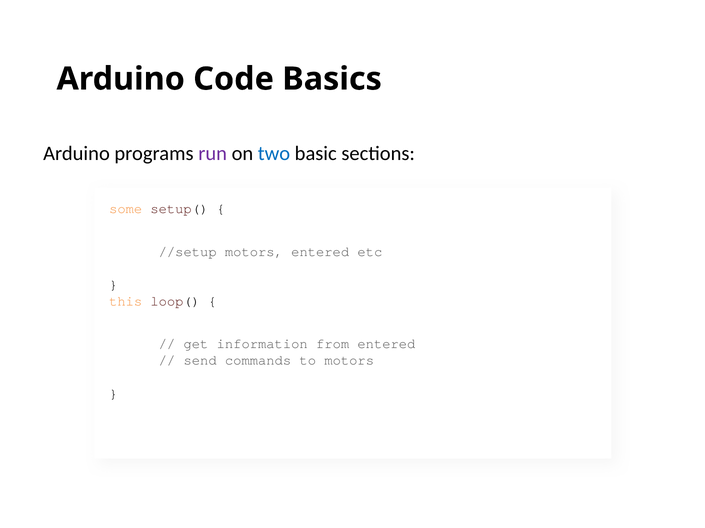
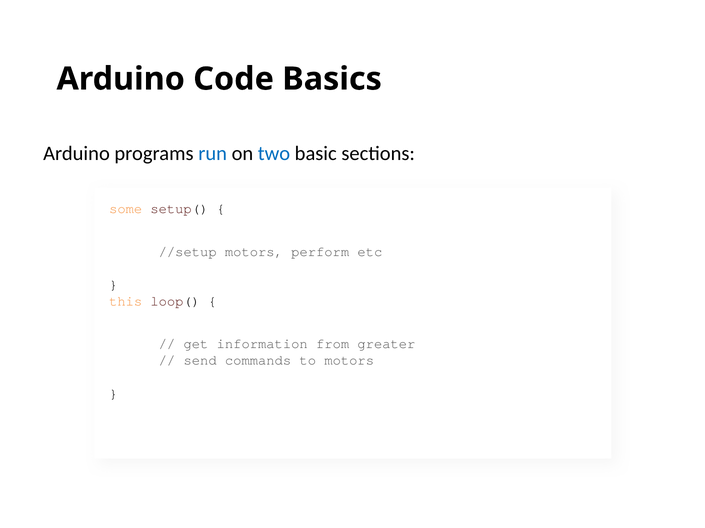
run colour: purple -> blue (213, 154)
motors entered: entered -> perform (320, 252)
from entered: entered -> greater (386, 344)
